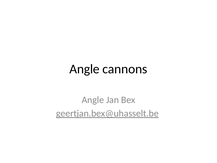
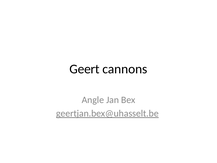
Angle: Angle -> Geert (85, 69)
